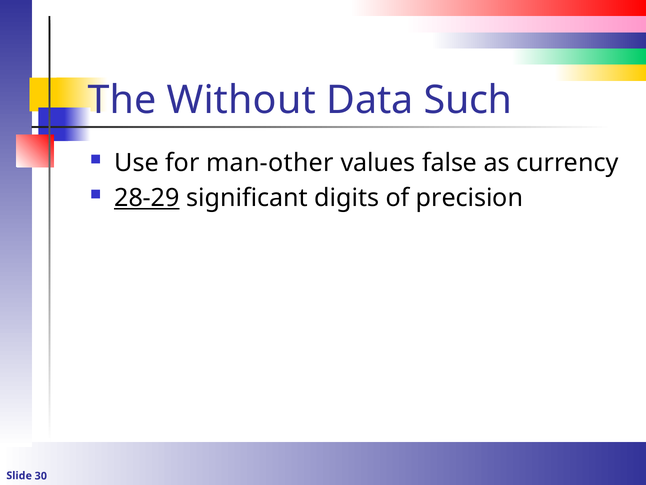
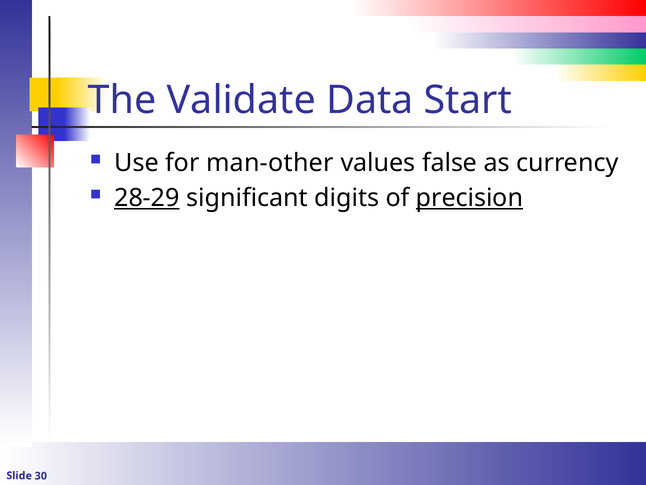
Without: Without -> Validate (241, 100)
Such: Such -> Start (468, 100)
precision underline: none -> present (470, 198)
